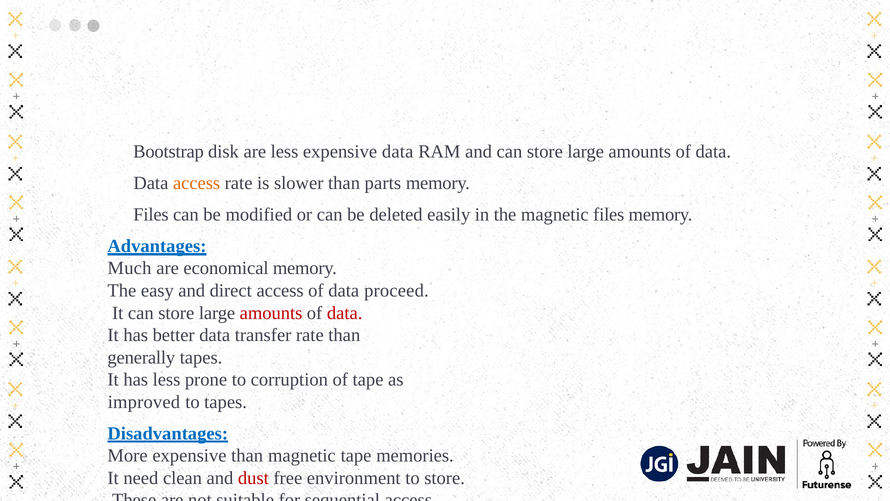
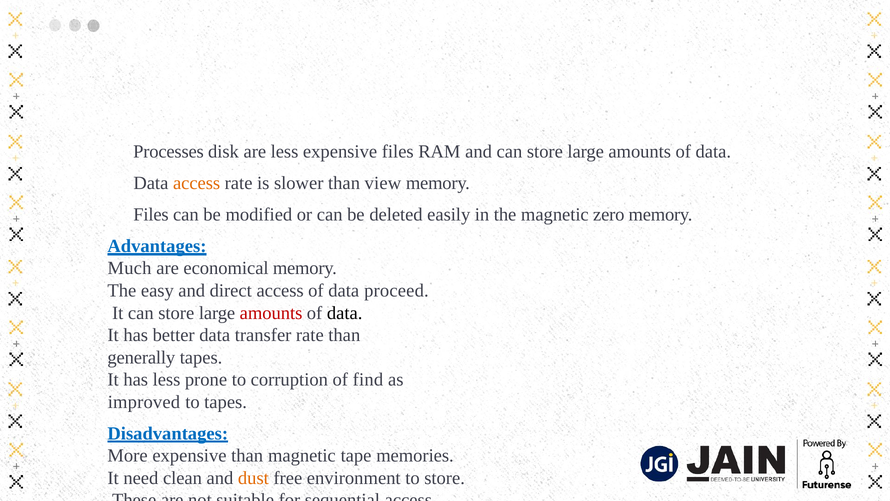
Bootstrap: Bootstrap -> Processes (169, 151)
expensive data: data -> files (398, 151)
parts: parts -> view (383, 183)
magnetic files: files -> zero (609, 214)
data colour: red -> black (345, 313)
of tape: tape -> find (368, 379)
dust colour: red -> orange (253, 478)
